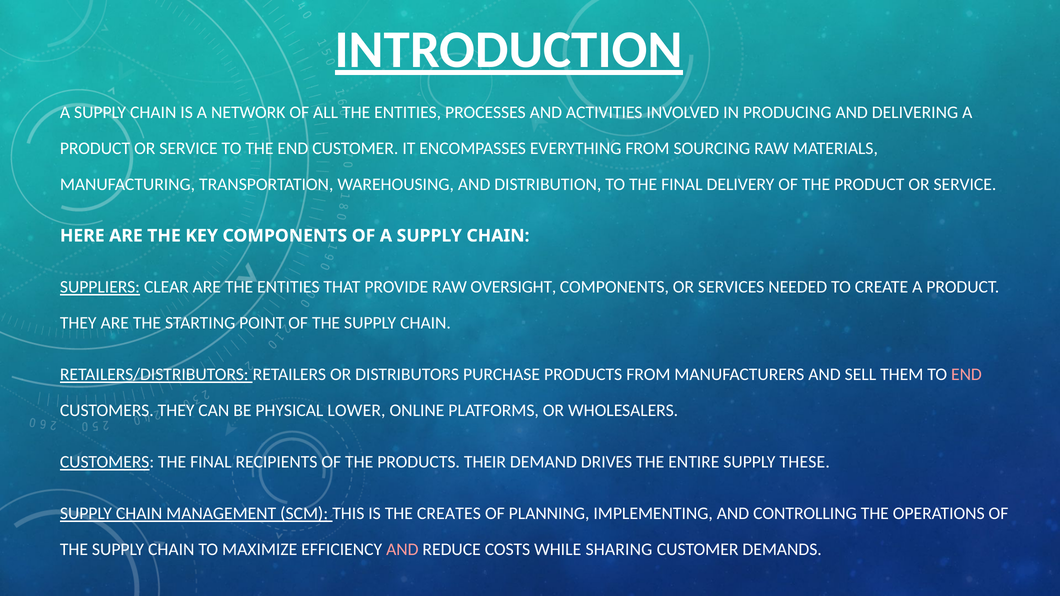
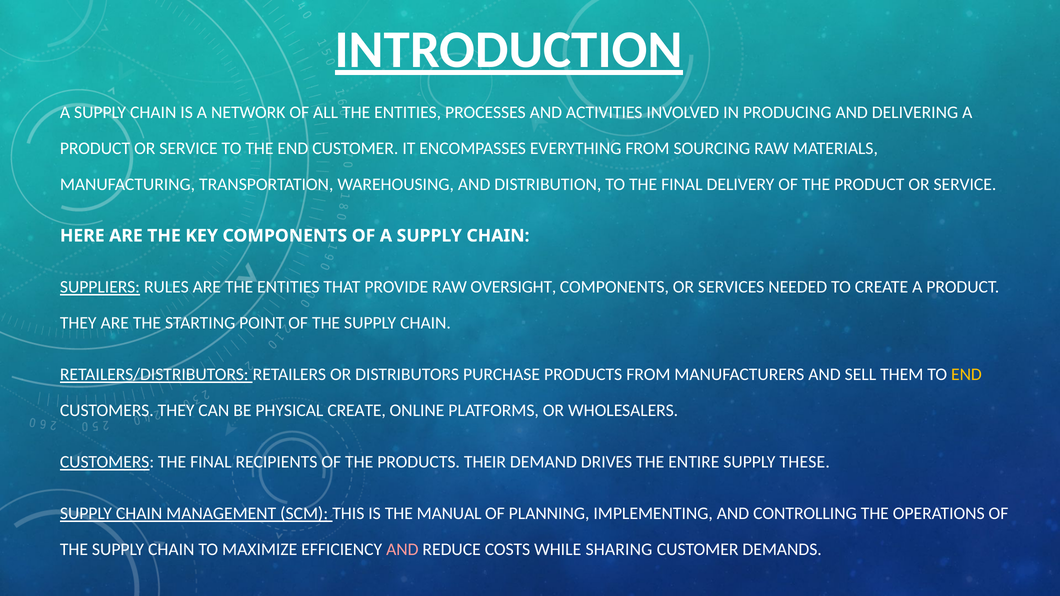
CLEAR: CLEAR -> RULES (166, 287)
END colour: pink -> yellow (966, 375)
PHYSICAL LOWER: LOWER -> CREATE (357, 411)
CREATES: CREATES -> MANUAL (449, 514)
